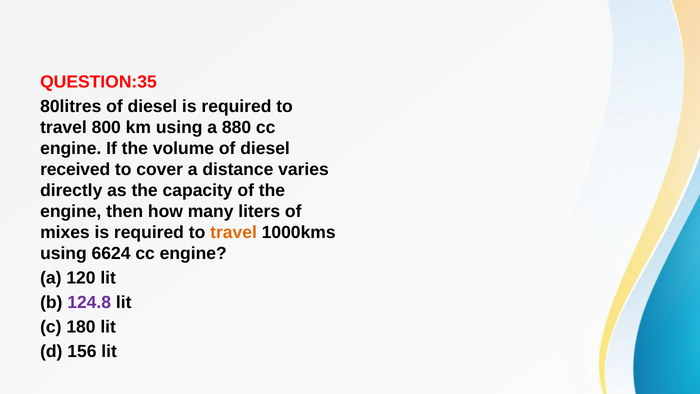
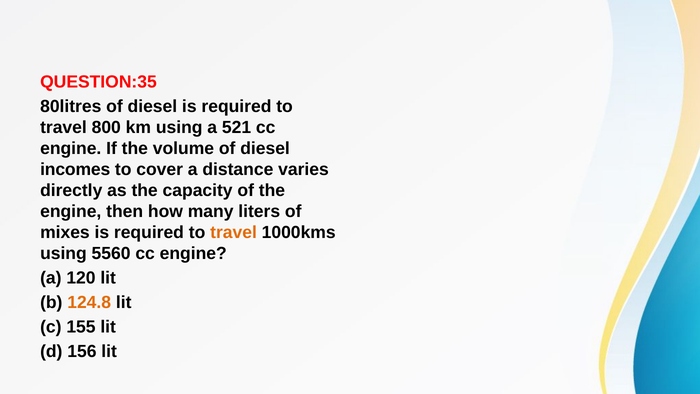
880: 880 -> 521 (237, 127)
received: received -> incomes (75, 169)
6624: 6624 -> 5560 (111, 253)
124.8 colour: purple -> orange (89, 302)
180: 180 -> 155 (81, 327)
